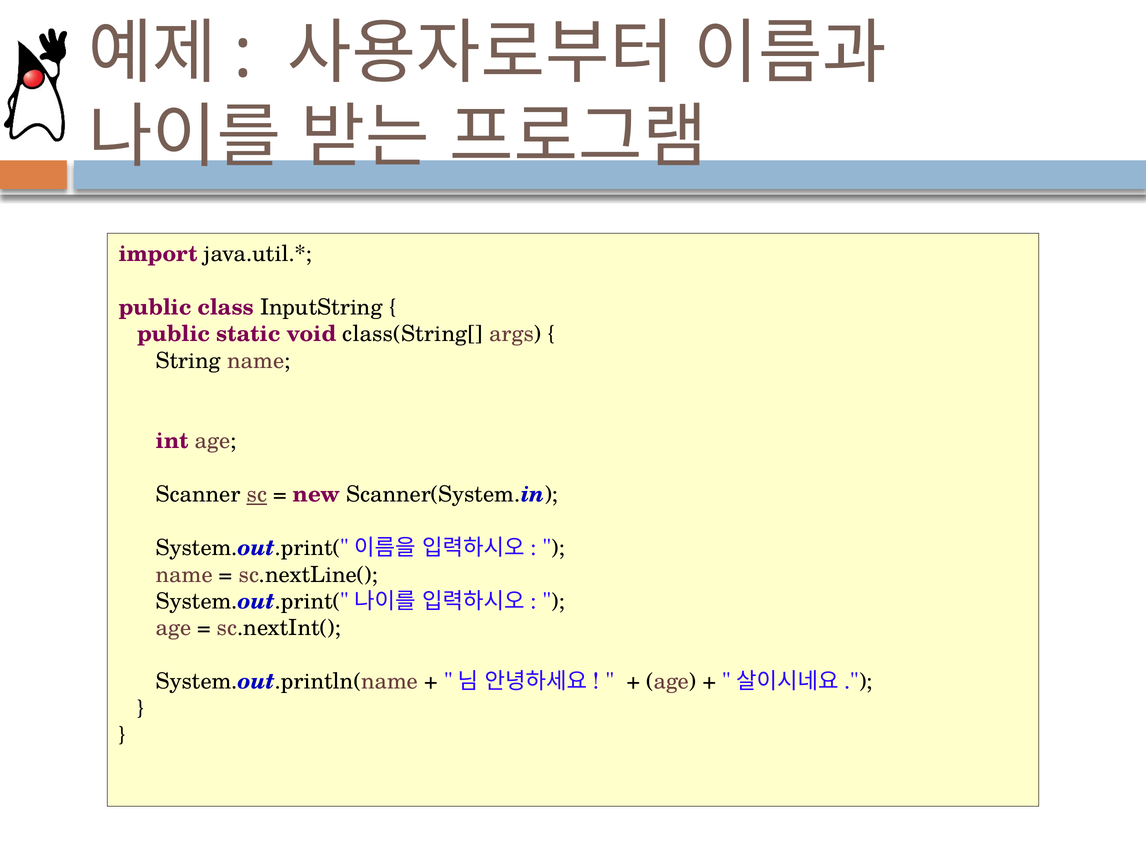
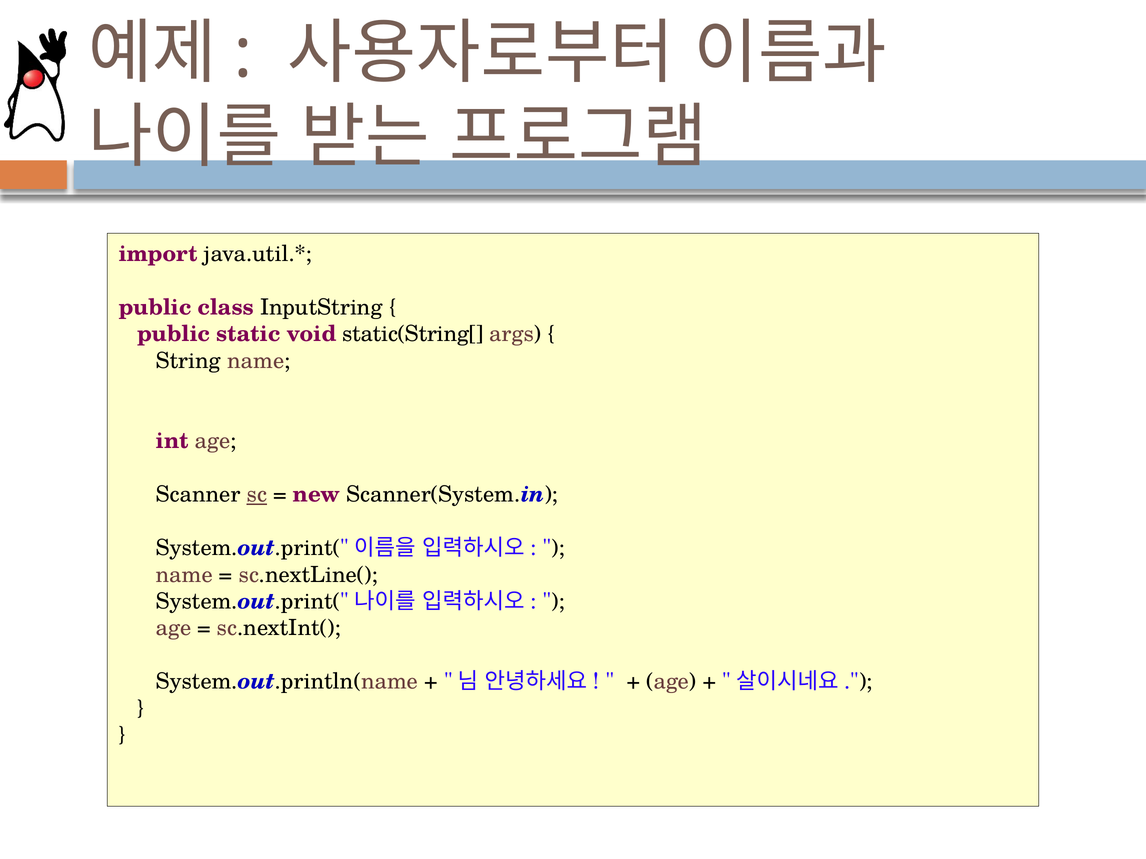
class(String[: class(String[ -> static(String[ (413, 334)
